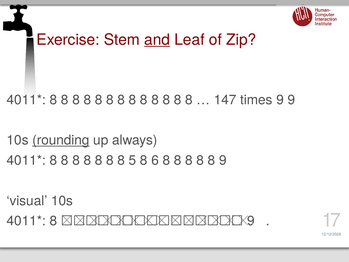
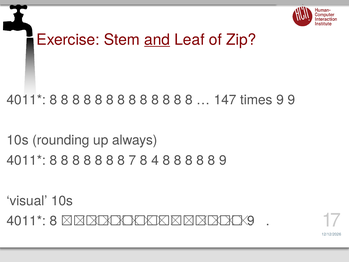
rounding underline: present -> none (61, 140)
5: 5 -> 7 (132, 160)
6: 6 -> 4 (155, 160)
